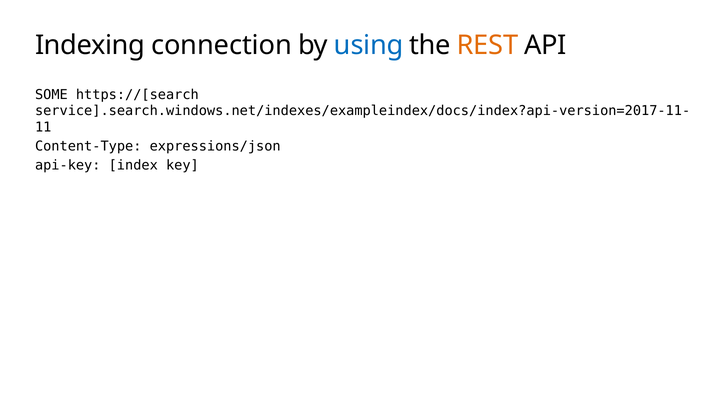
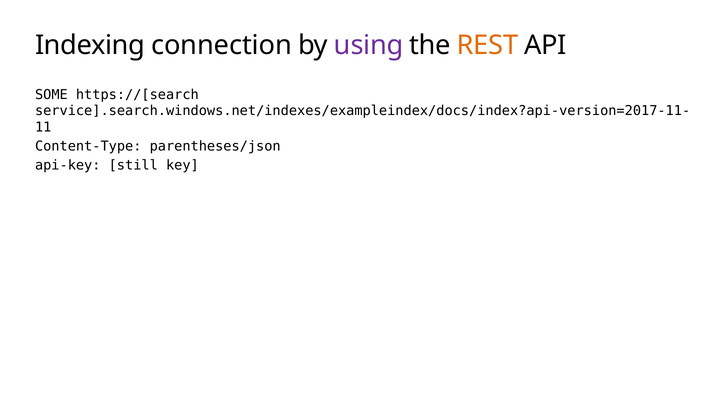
using colour: blue -> purple (369, 45)
expressions/json: expressions/json -> parentheses/json (215, 146)
index: index -> still (133, 165)
